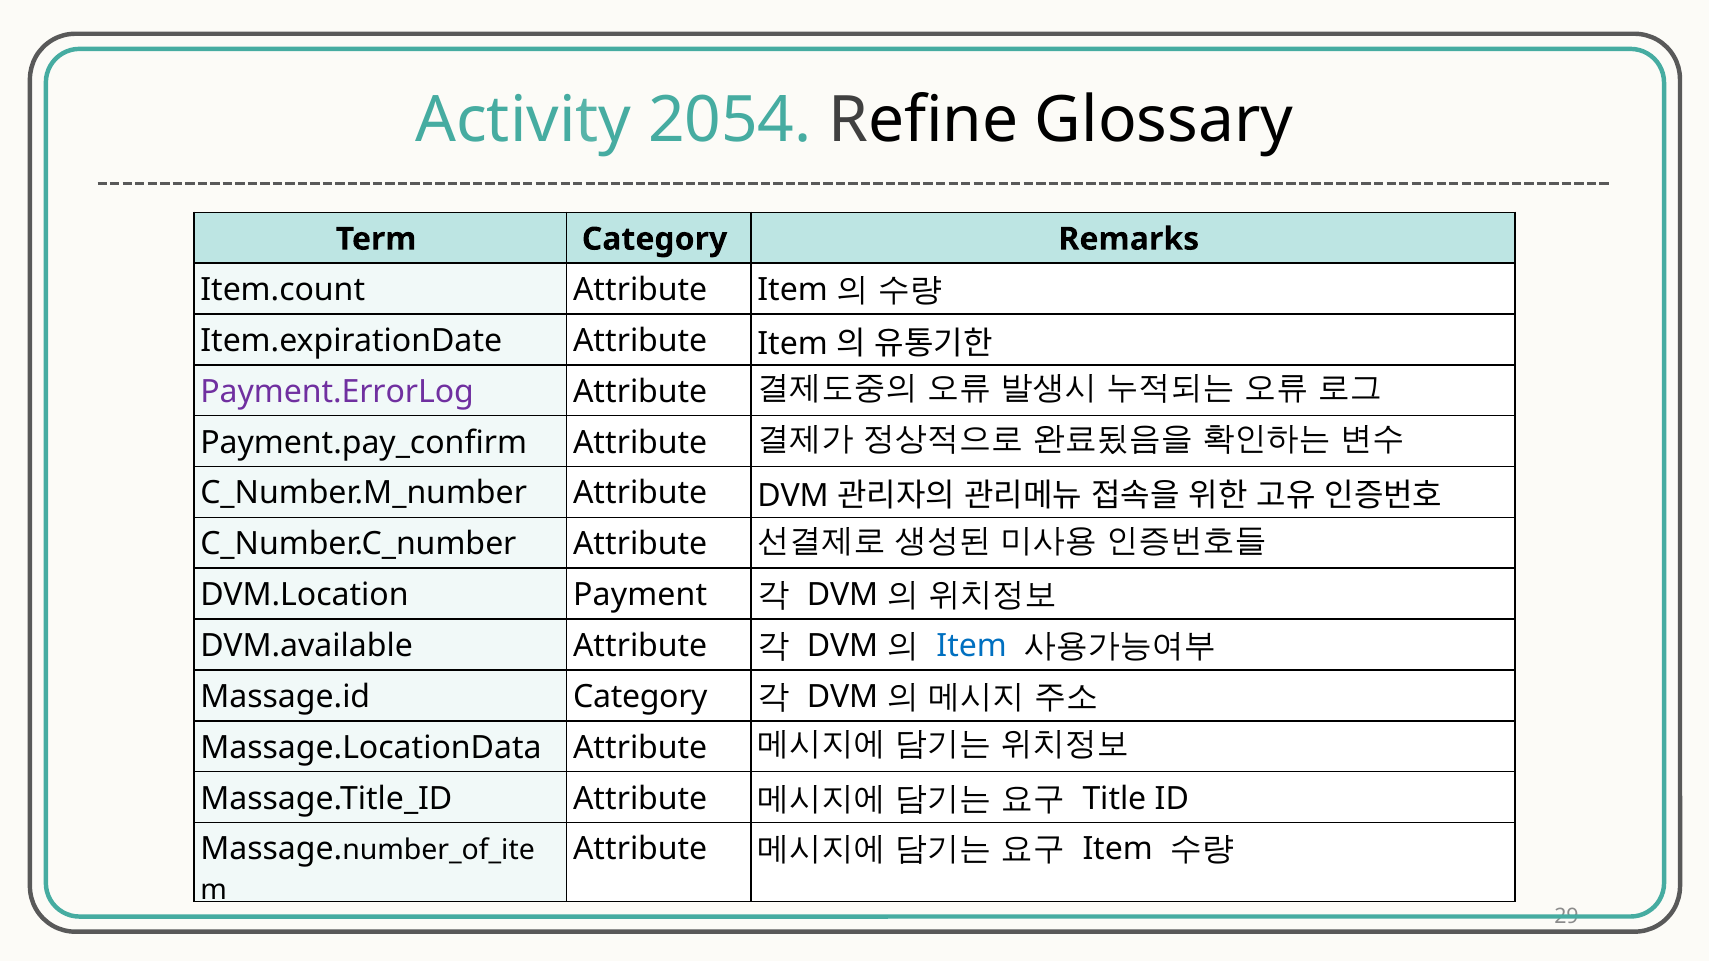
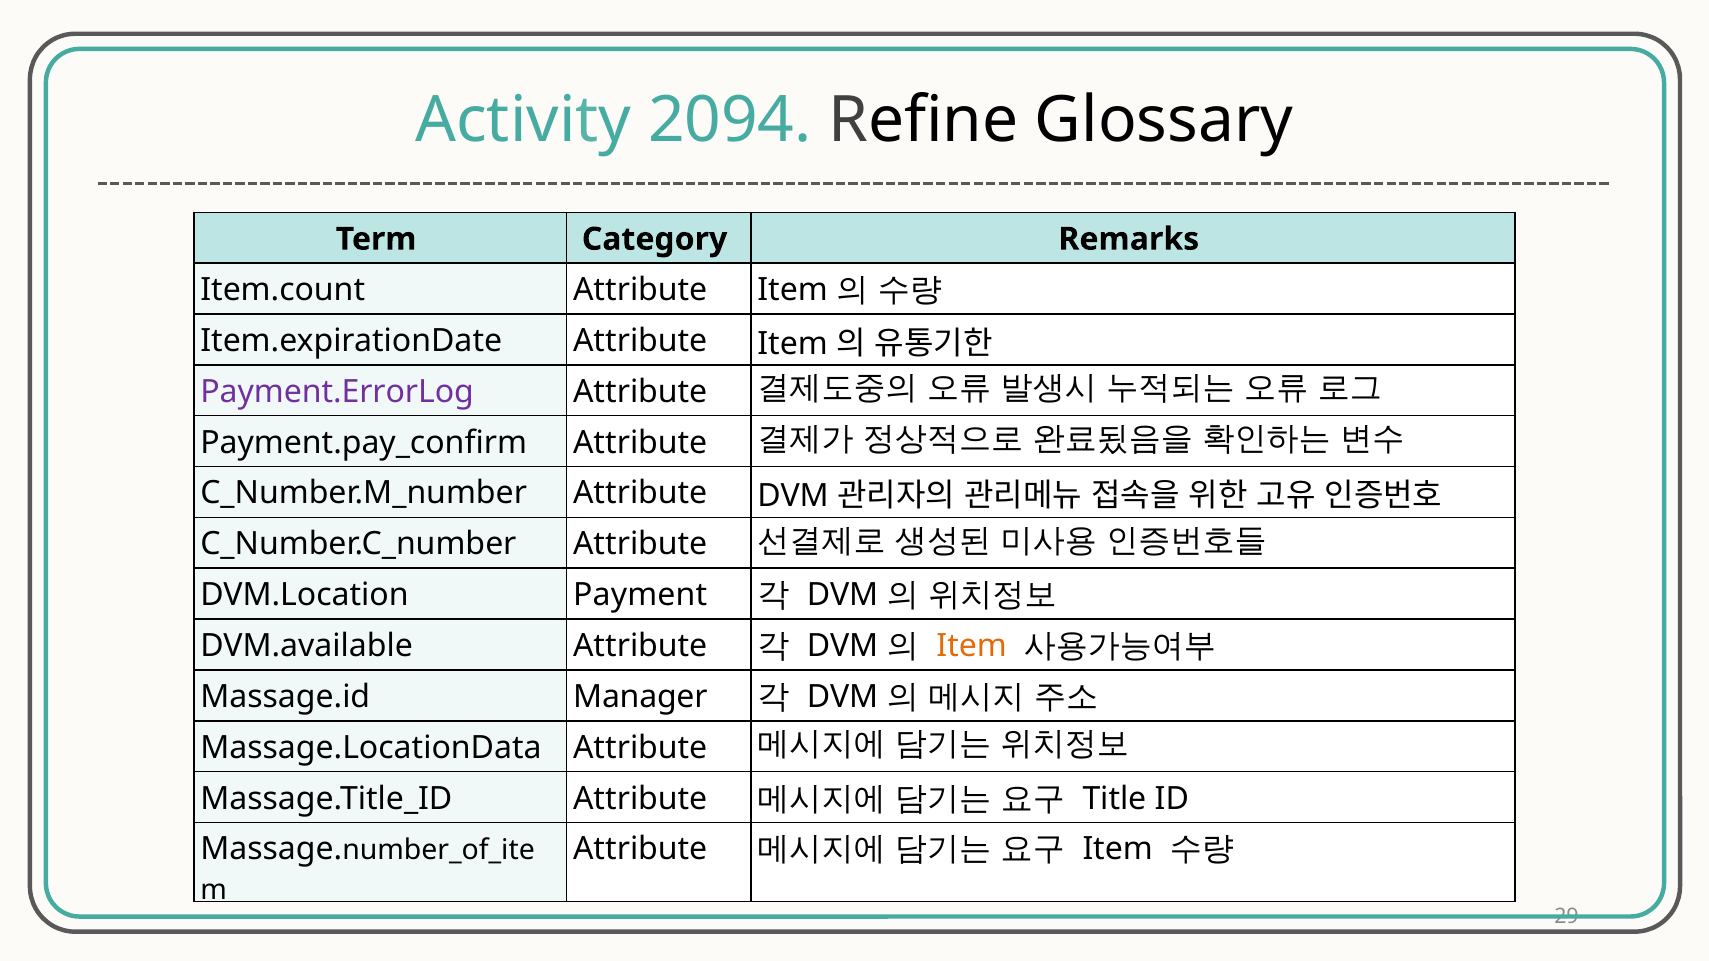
2054: 2054 -> 2094 (730, 120)
Item colour: blue -> orange (972, 646)
Massage.id Category: Category -> Manager (640, 697)
